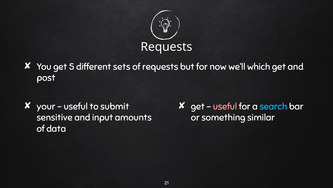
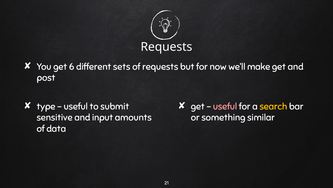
5: 5 -> 6 (72, 66)
which: which -> make (259, 66)
your: your -> type (46, 106)
search colour: light blue -> yellow (273, 106)
